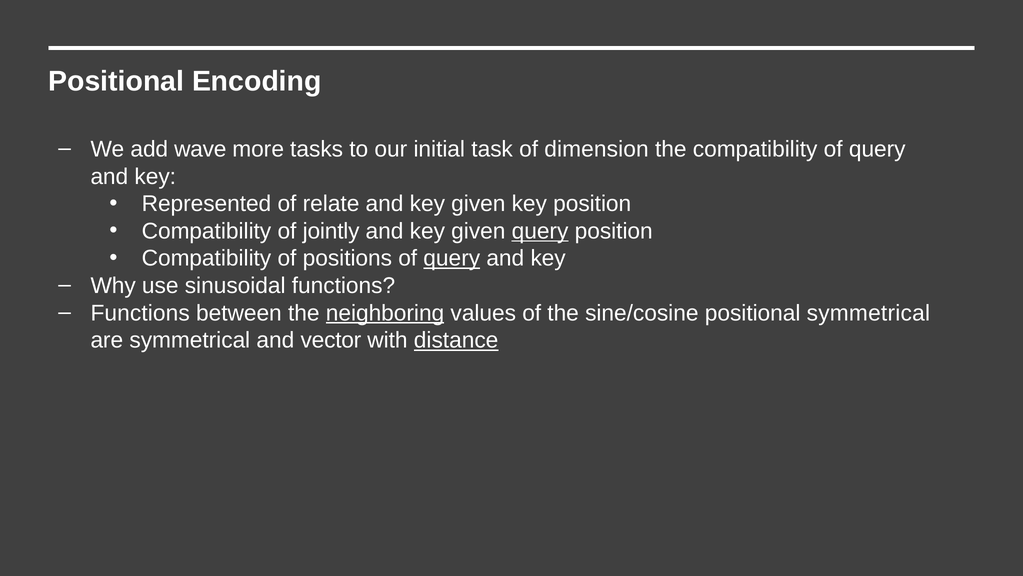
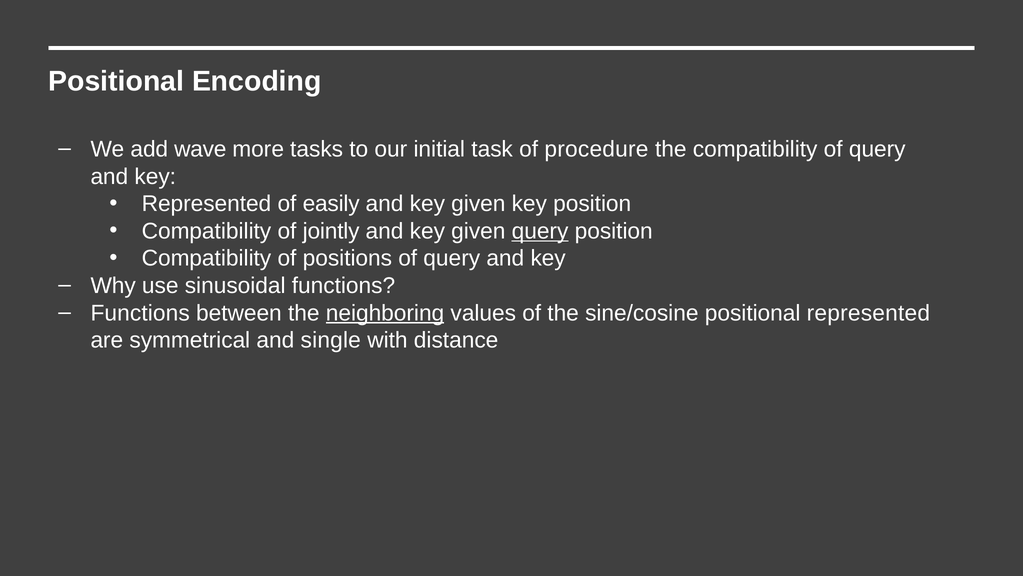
dimension: dimension -> procedure (596, 149)
relate: relate -> easily (331, 204)
query underline: present -> none (452, 258)
positional symmetrical: symmetrical -> represented (868, 313)
vector: vector -> single (331, 340)
distance underline: present -> none (456, 340)
